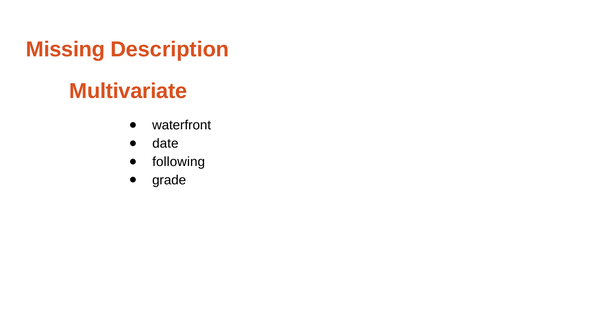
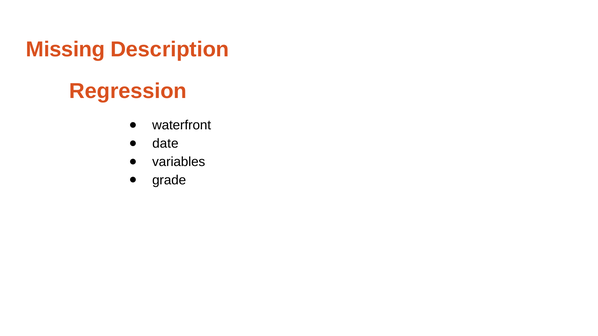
Multivariate: Multivariate -> Regression (128, 91)
following: following -> variables (179, 162)
